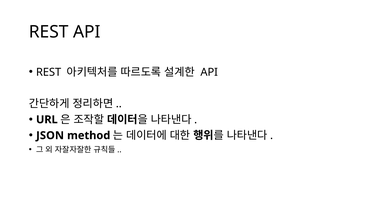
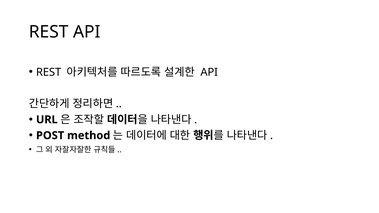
JSON: JSON -> POST (50, 136)
